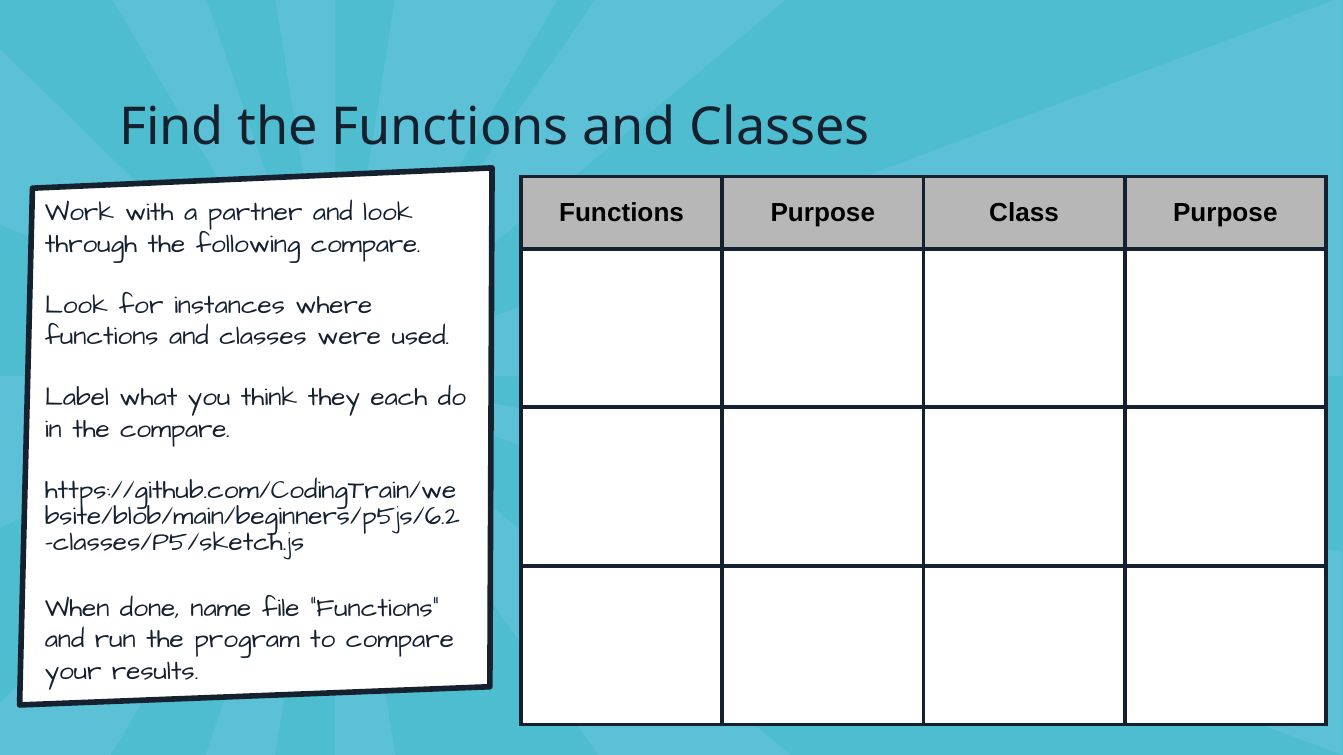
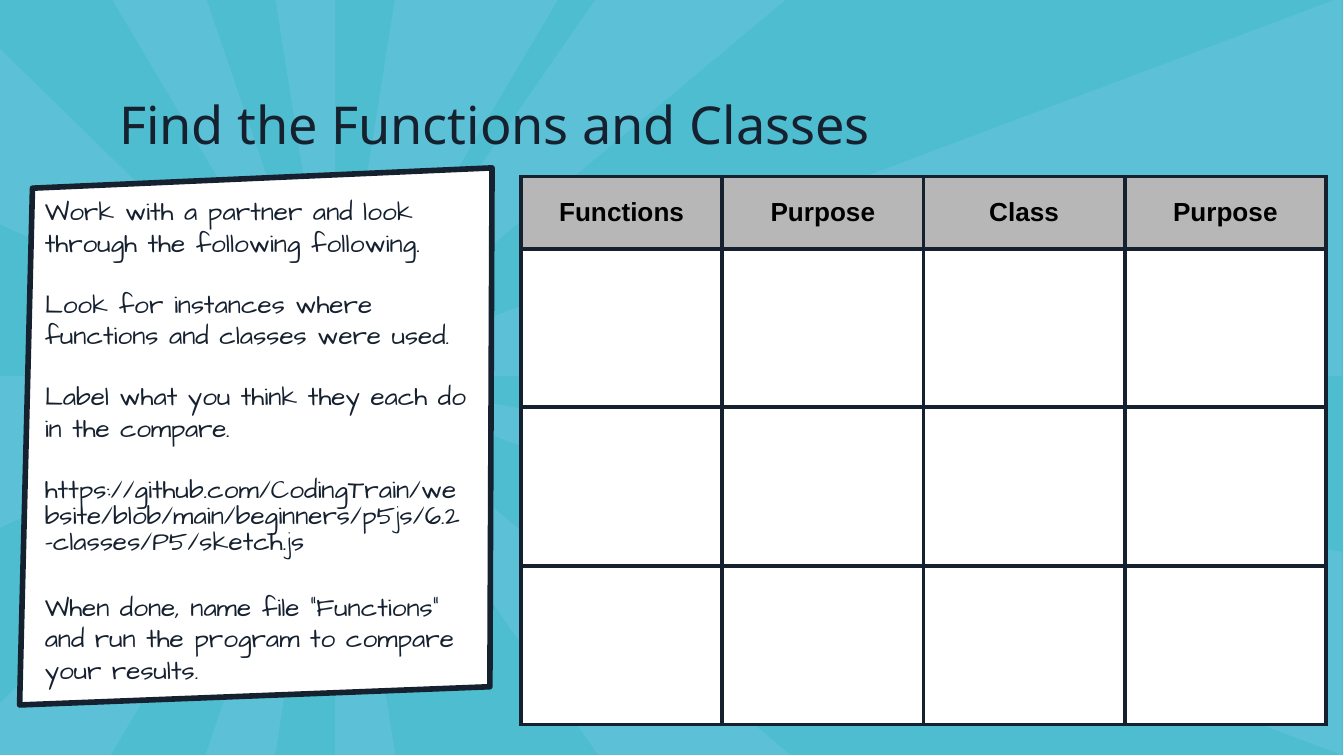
following compare: compare -> following (366, 244)
